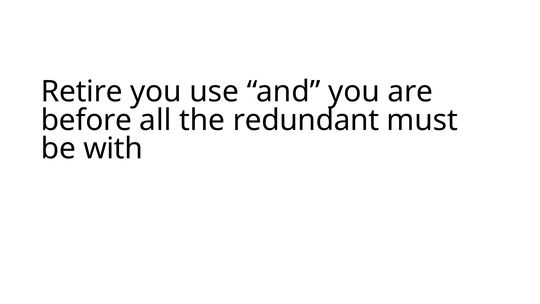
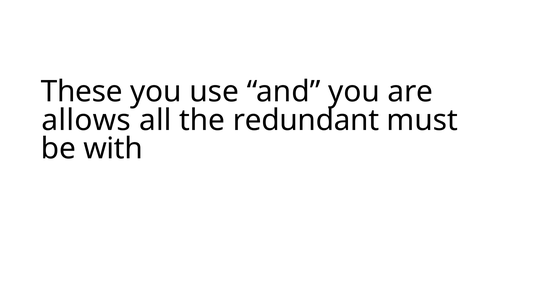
Retire: Retire -> These (82, 91)
before: before -> allows (86, 120)
